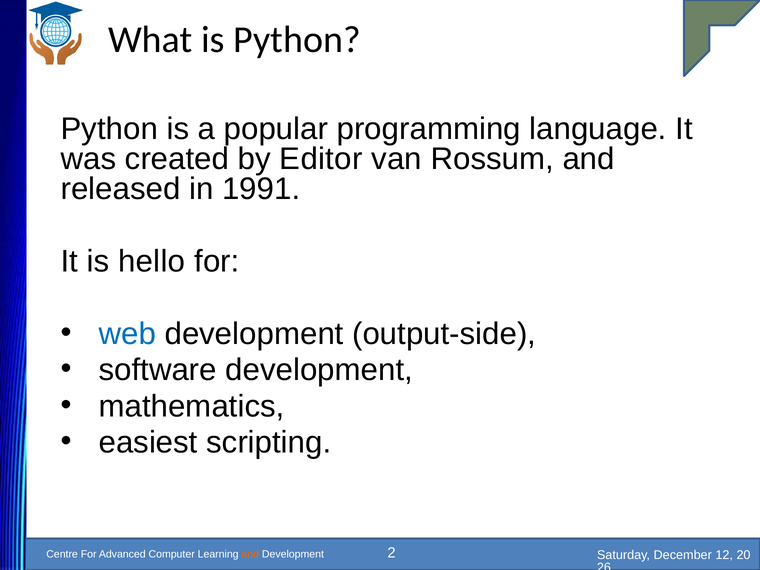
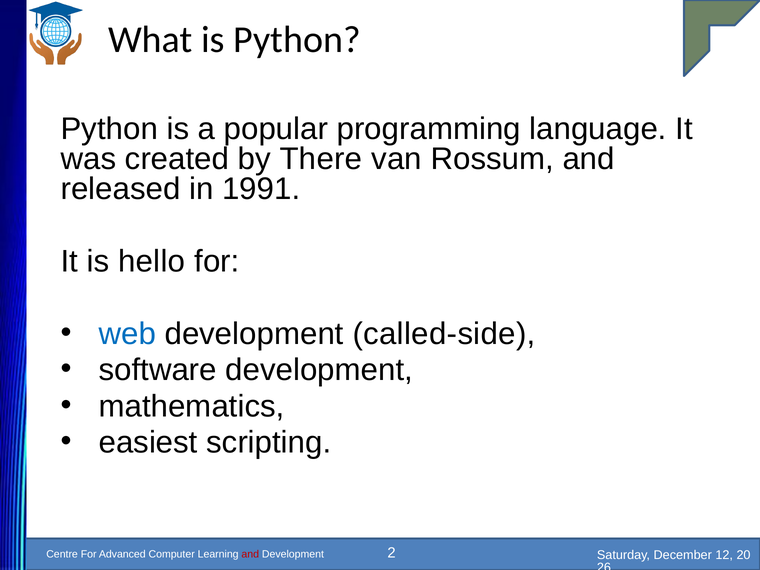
Editor: Editor -> There (321, 159)
output-side: output-side -> called-side (444, 334)
and colour: orange -> red (250, 554)
